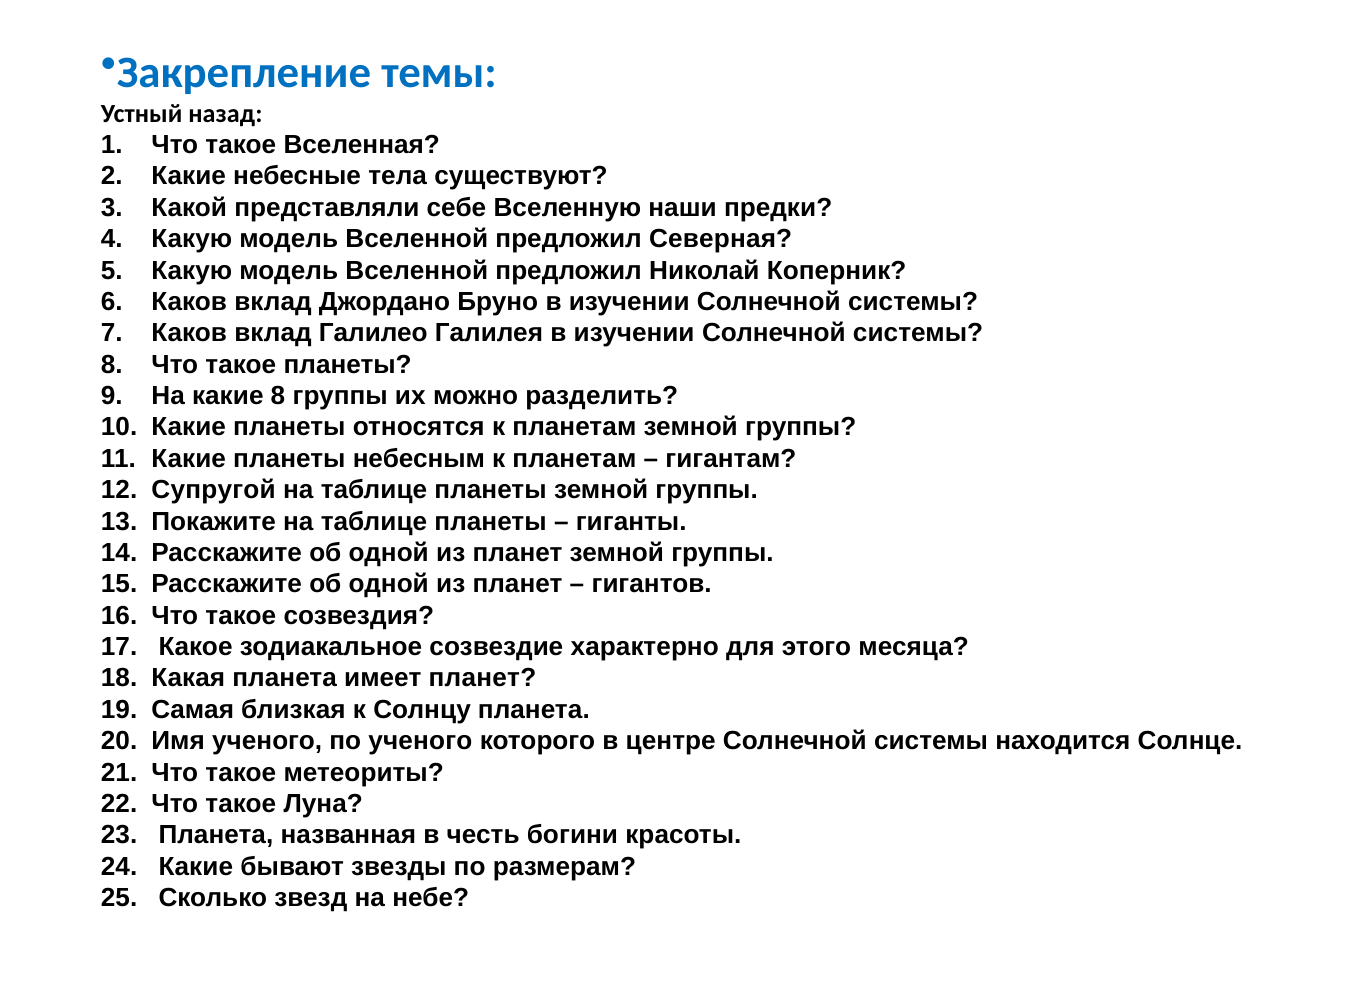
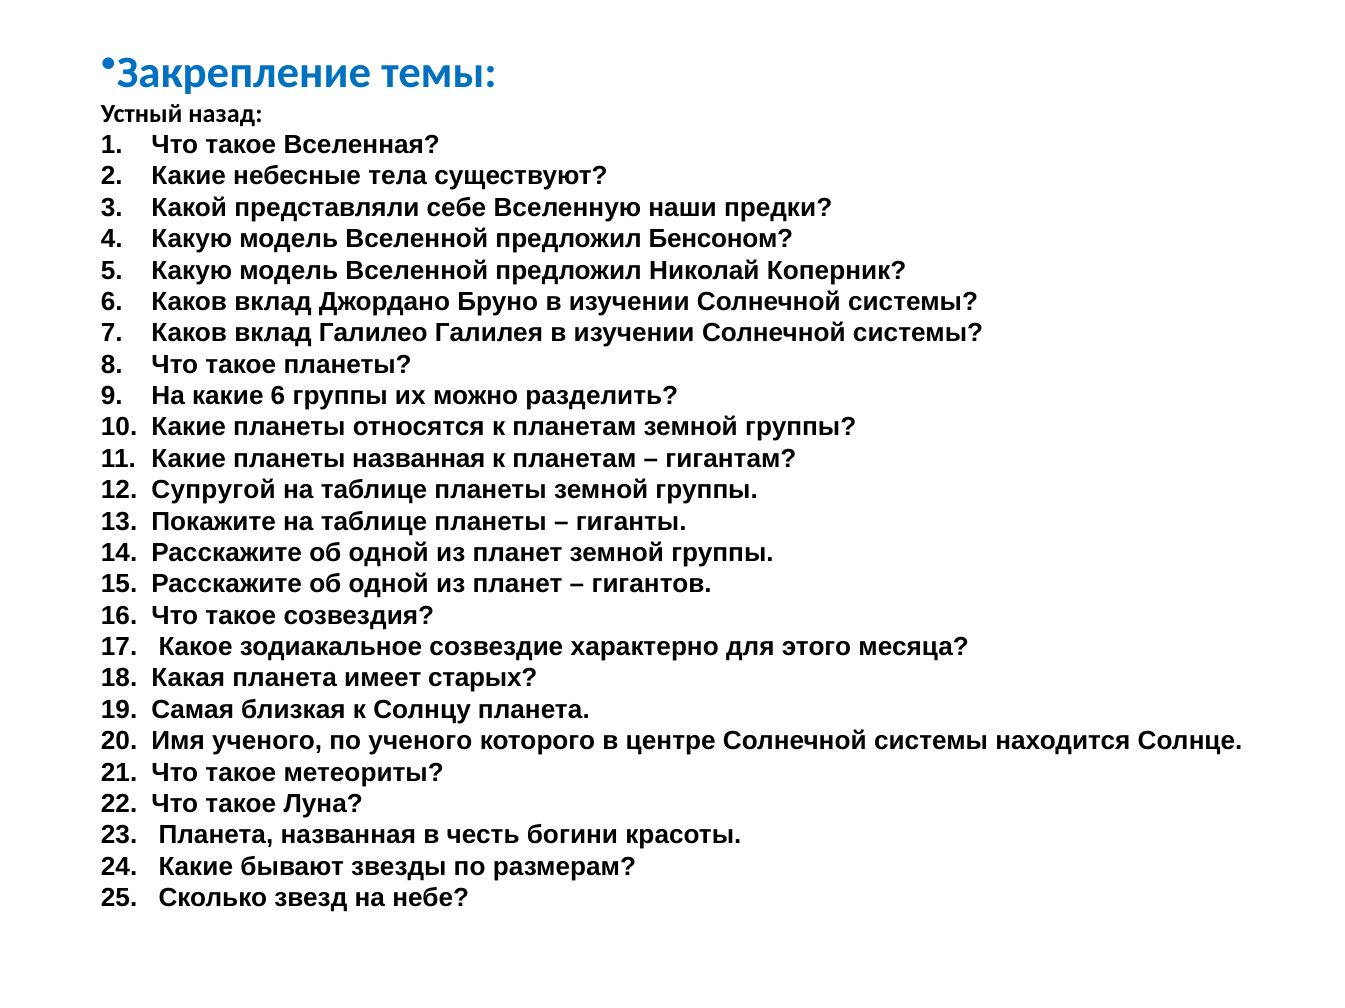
Северная: Северная -> Бенсоном (721, 239)
какие 8: 8 -> 6 (278, 396)
планеты небесным: небесным -> названная (419, 459)
имеет планет: планет -> старых (483, 679)
